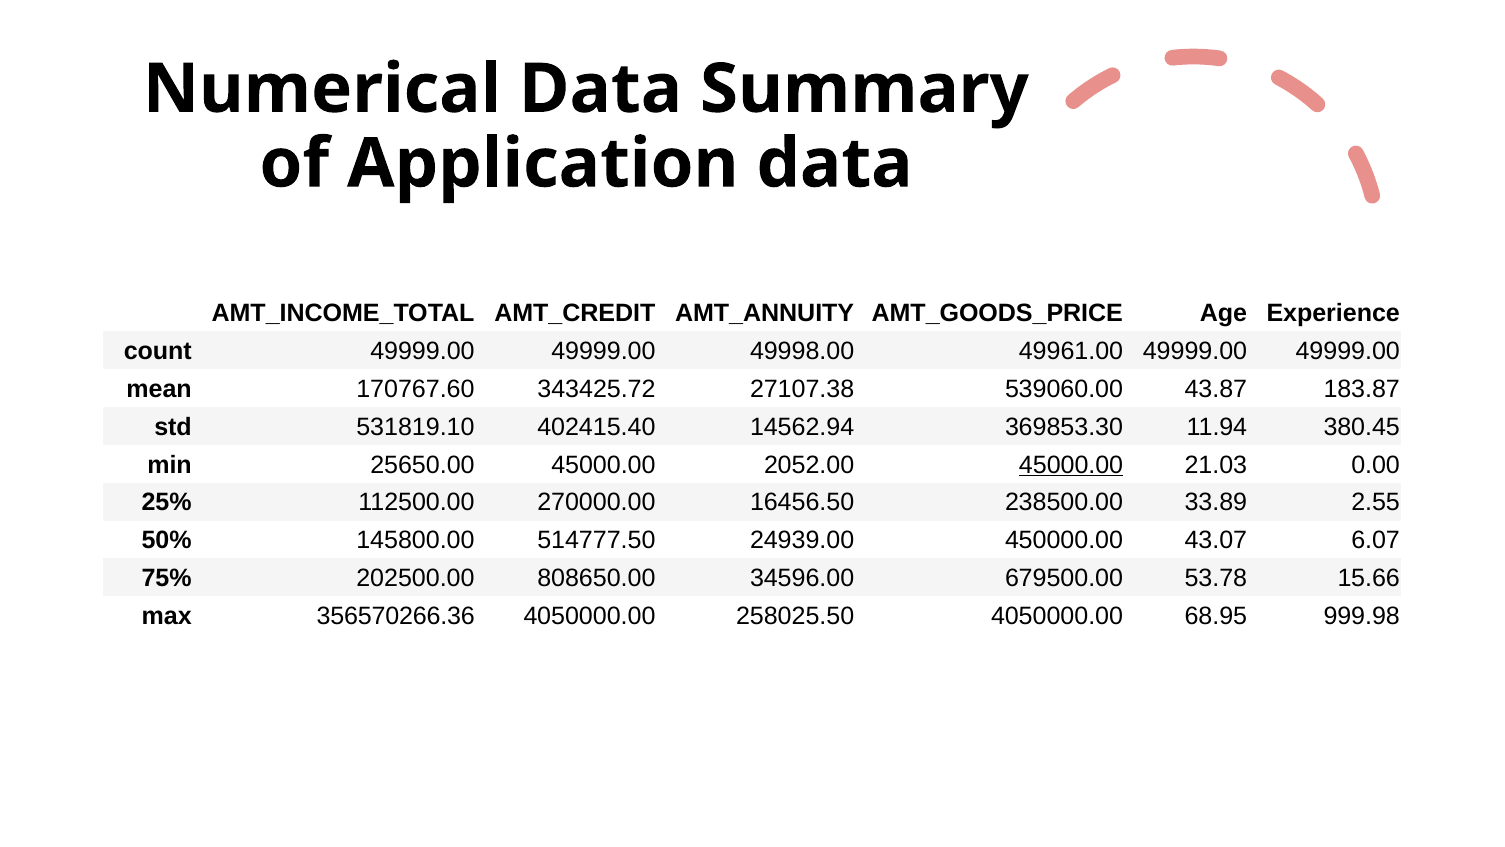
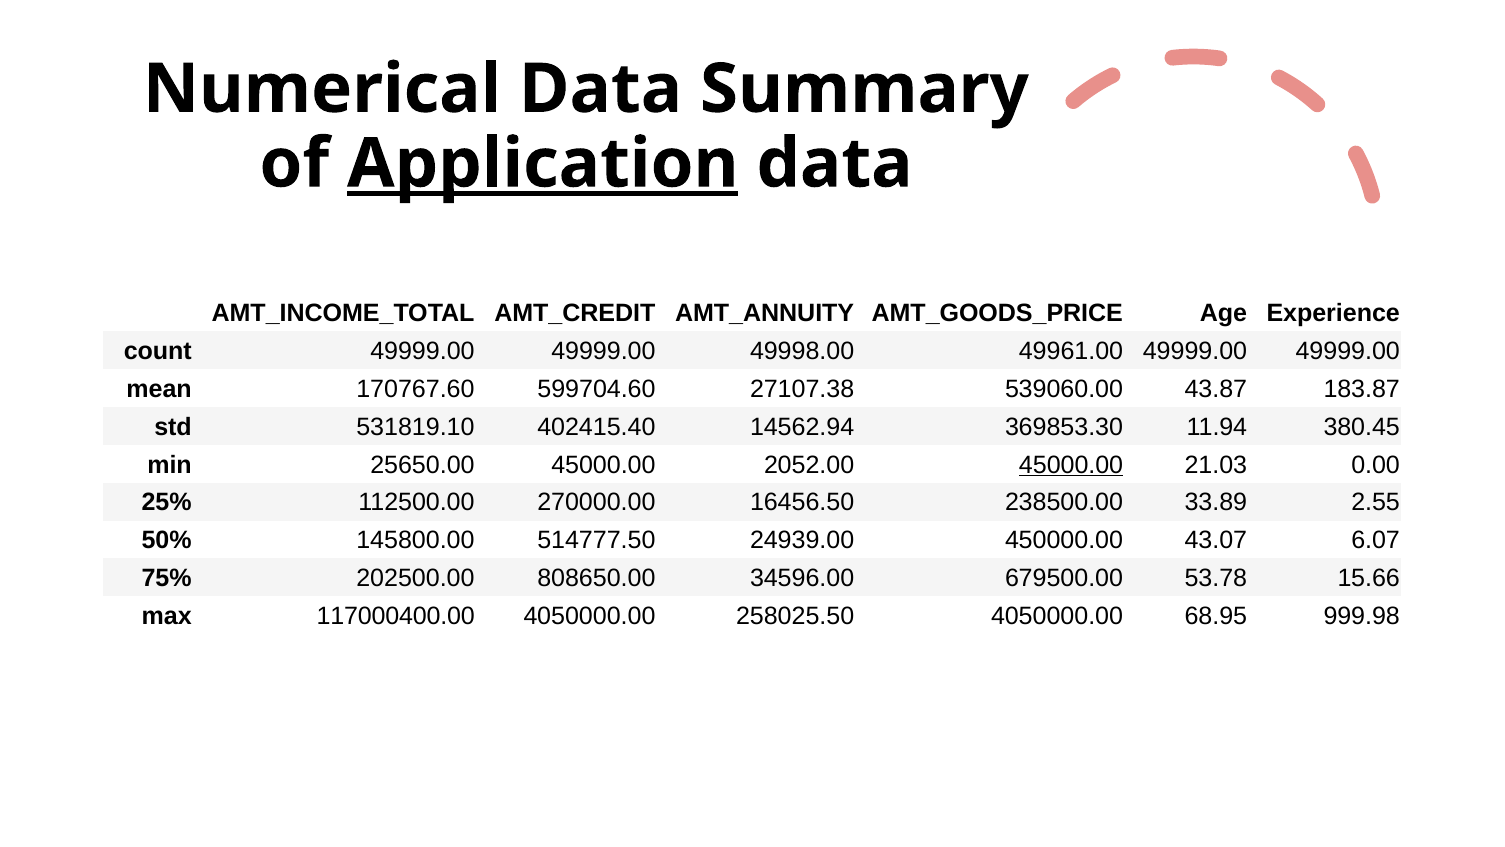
Application underline: none -> present (543, 164)
343425.72: 343425.72 -> 599704.60 (596, 389)
356570266.36: 356570266.36 -> 117000400.00 (396, 616)
